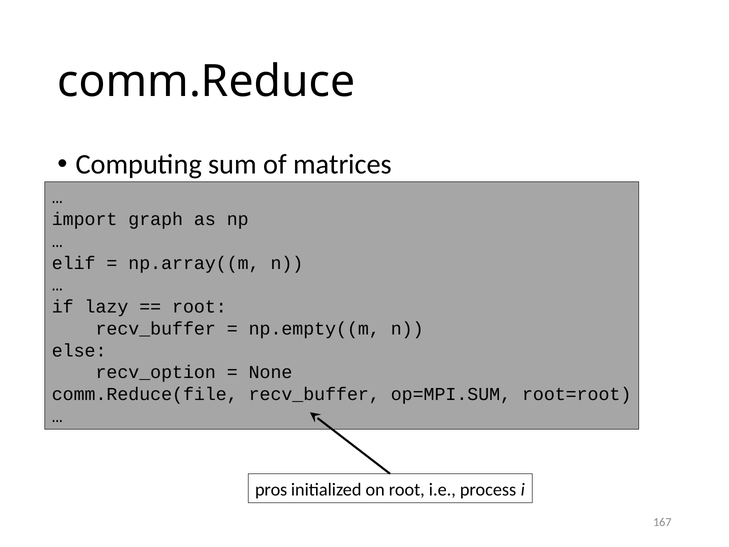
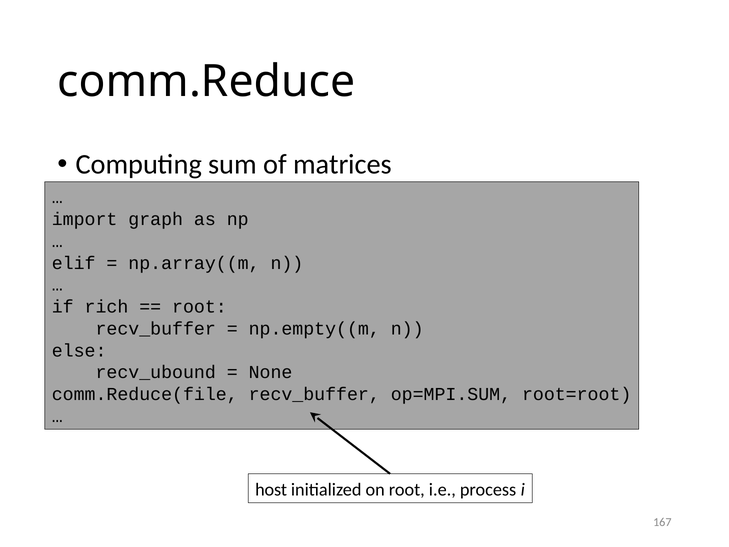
lazy: lazy -> rich (106, 307)
recv_option: recv_option -> recv_ubound (156, 372)
pros: pros -> host (271, 489)
